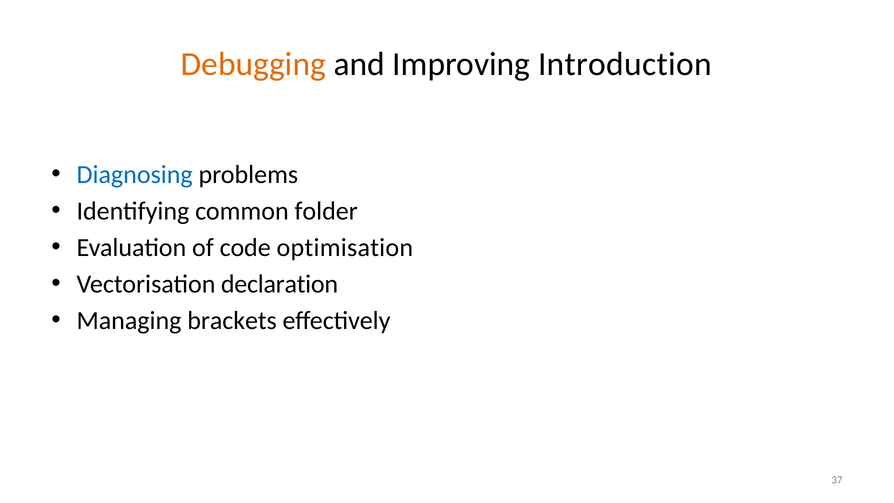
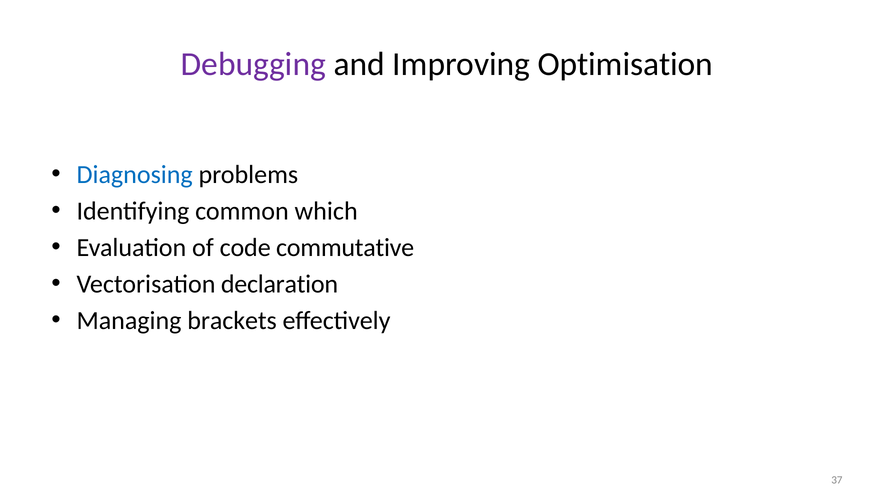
Debugging colour: orange -> purple (253, 64)
Introduction: Introduction -> Optimisation (625, 64)
folder: folder -> which (326, 211)
optimisation: optimisation -> commutative (345, 247)
